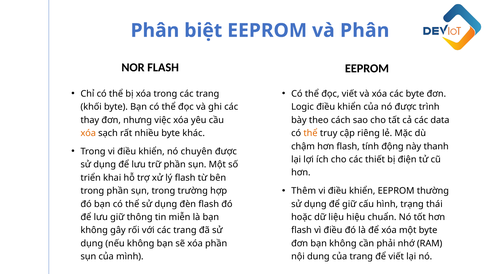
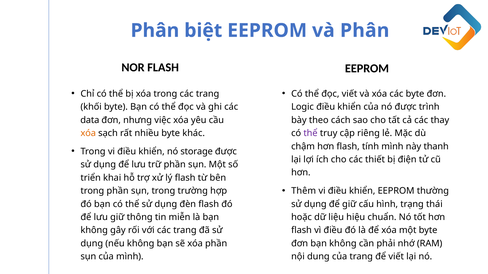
thay: thay -> data (90, 120)
data: data -> thay (440, 120)
thể colour: orange -> purple (311, 133)
tính động: động -> mình (392, 147)
chuyên: chuyên -> storage (197, 152)
